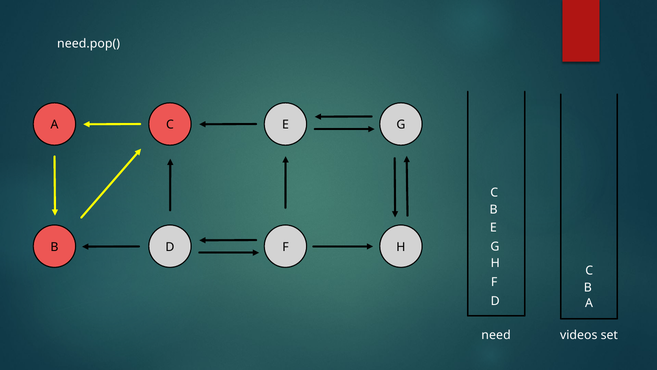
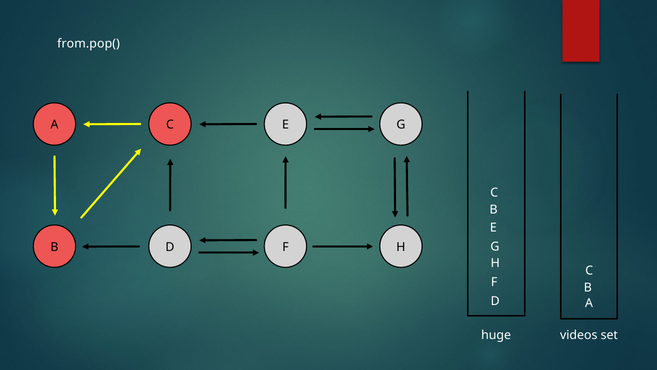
need.pop(: need.pop( -> from.pop( (89, 44)
need: need -> huge (496, 335)
